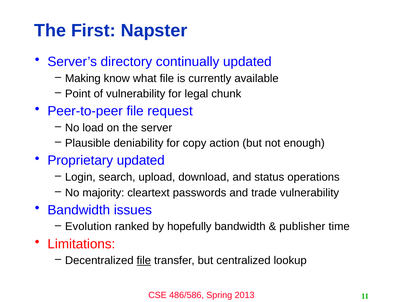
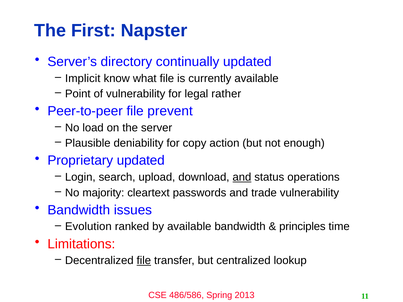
Making: Making -> Implicit (83, 78)
chunk: chunk -> rather (226, 94)
request: request -> prevent (170, 111)
and underline: none -> present (242, 177)
by hopefully: hopefully -> available (189, 227)
publisher: publisher -> principles (302, 227)
